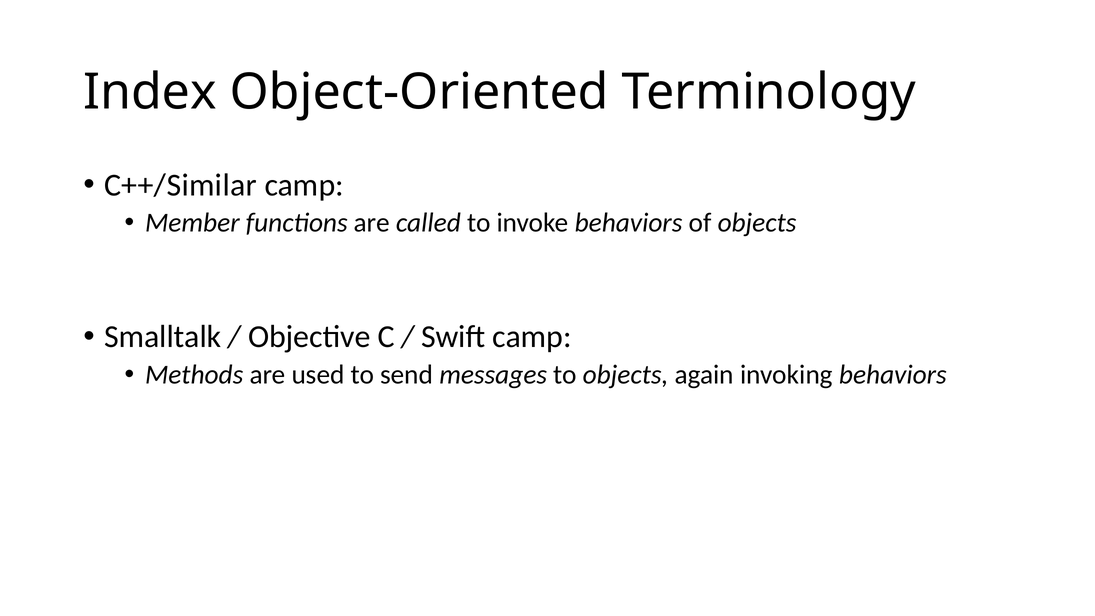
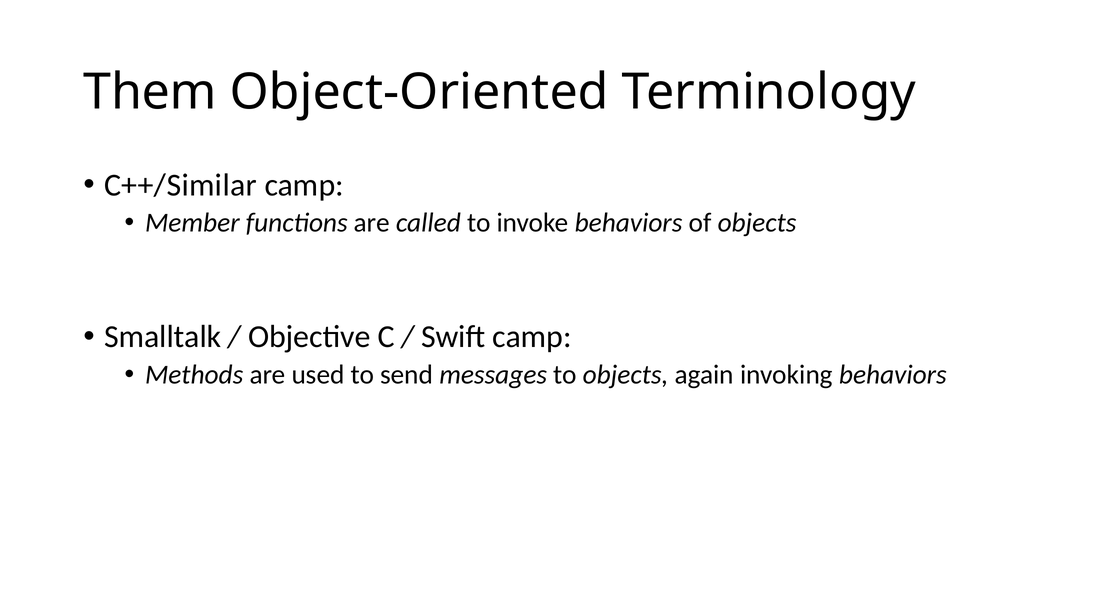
Index: Index -> Them (150, 92)
